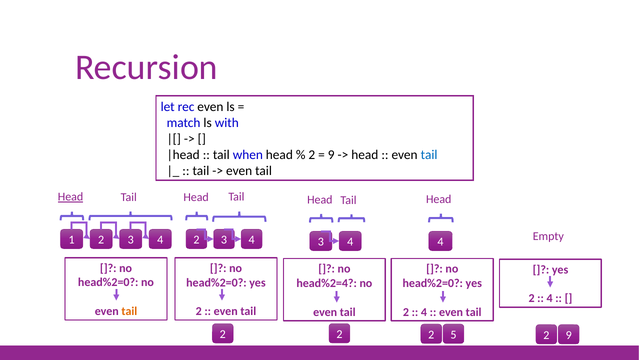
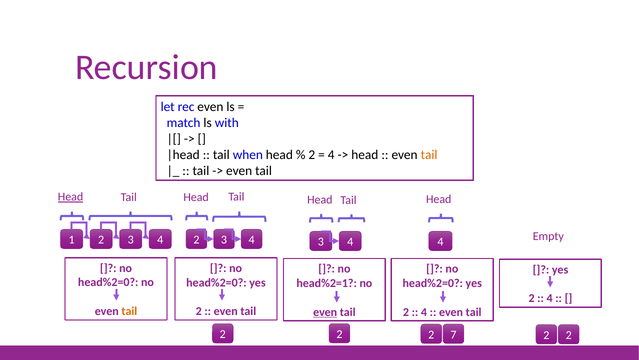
9: 9 -> 4 (331, 155)
tail colour: blue -> orange (429, 155)
head%2=4: head%2=4 -> head%2=1 (327, 283)
even underline: none -> present (325, 312)
5: 5 -> 7 (453, 334)
2 9: 9 -> 2 (569, 335)
